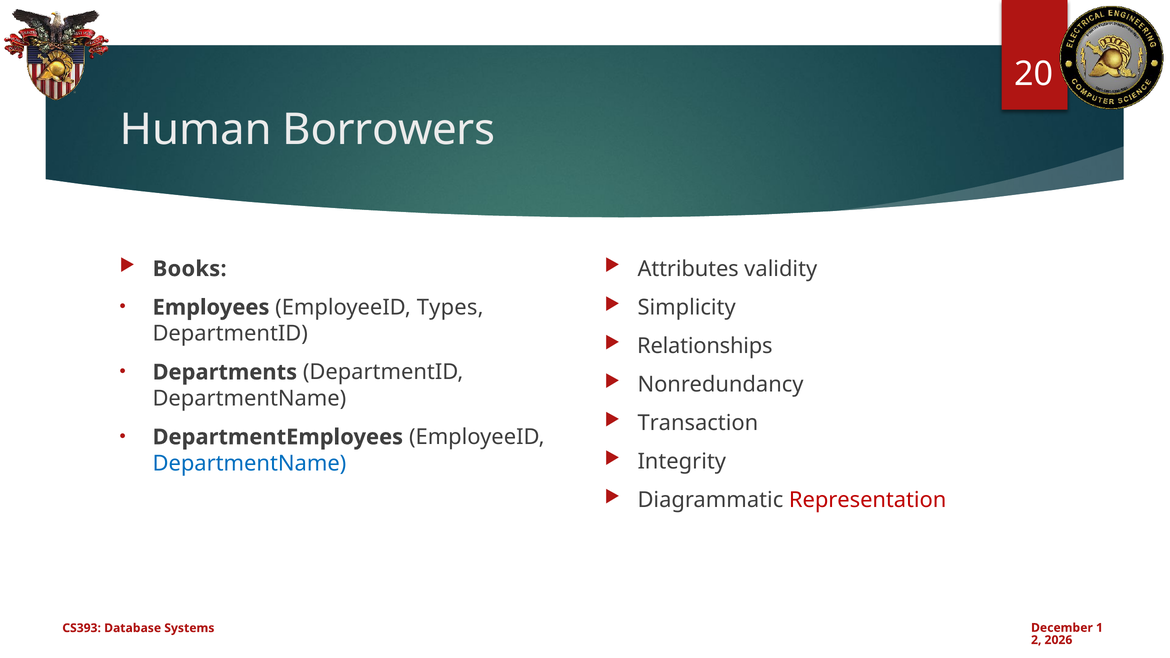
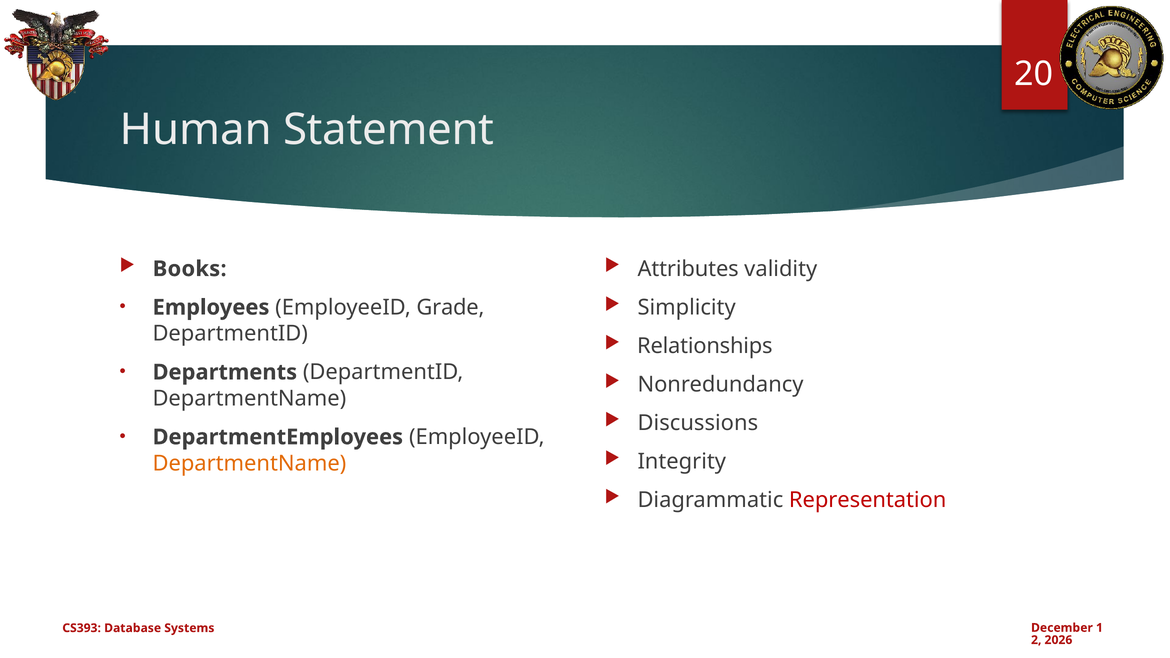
Borrowers: Borrowers -> Statement (389, 130)
Types: Types -> Grade (450, 307)
Transaction: Transaction -> Discussions (698, 423)
DepartmentName colour: blue -> orange (249, 463)
